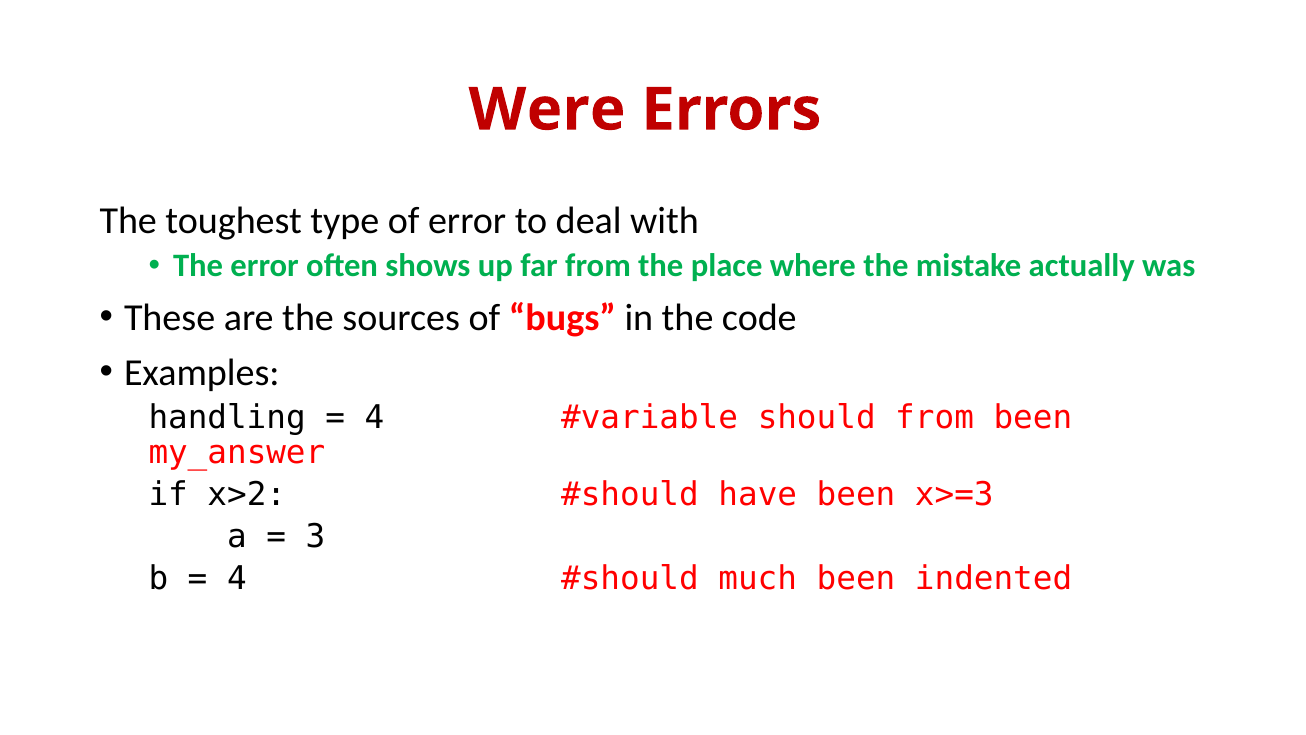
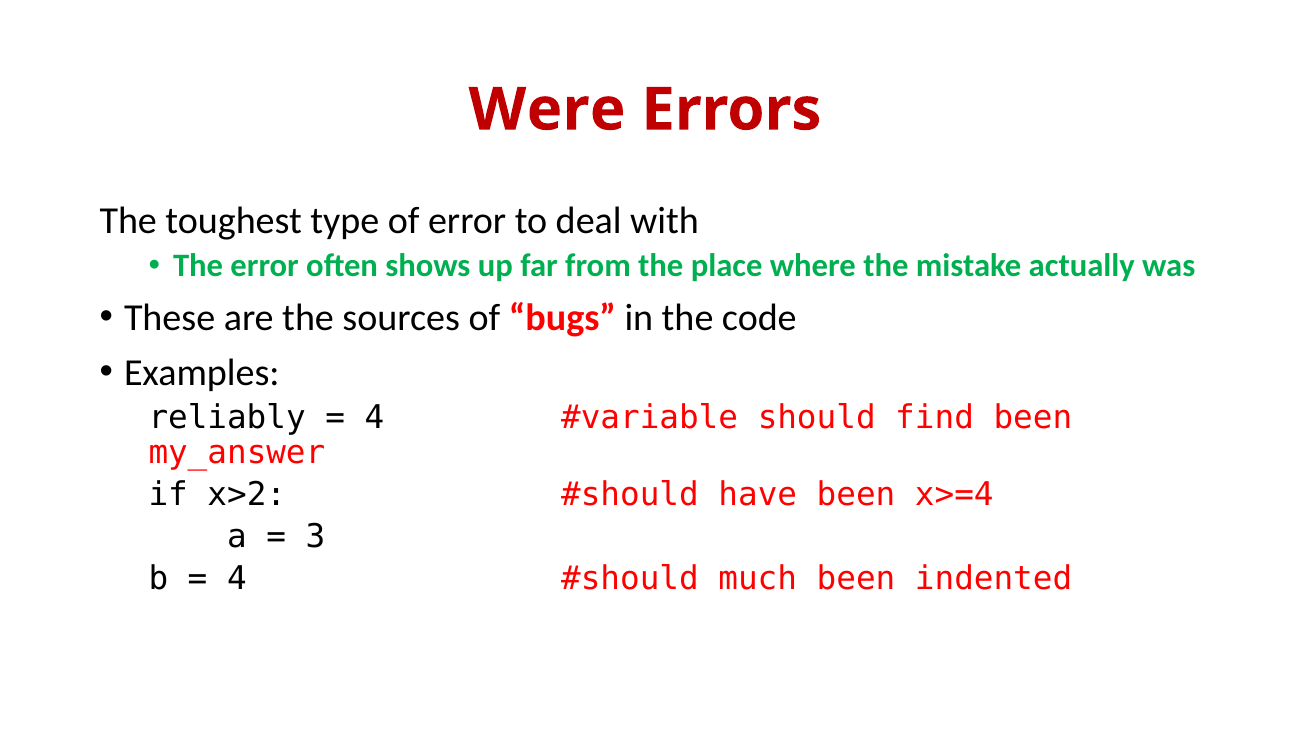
handling: handling -> reliably (227, 417)
should from: from -> find (935, 417)
x>=3: x>=3 -> x>=4 (954, 495)
